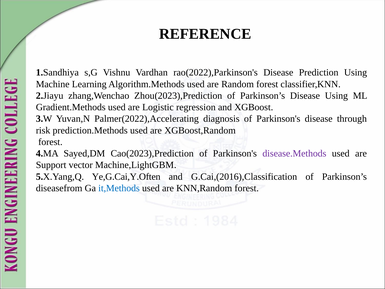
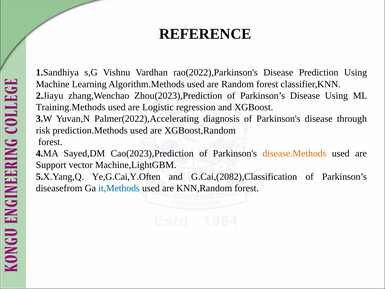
Gradient.Methods: Gradient.Methods -> Training.Methods (71, 107)
disease.Methods colour: purple -> orange (294, 153)
G.Cai,(2016),Classification: G.Cai,(2016),Classification -> G.Cai,(2082),Classification (244, 176)
